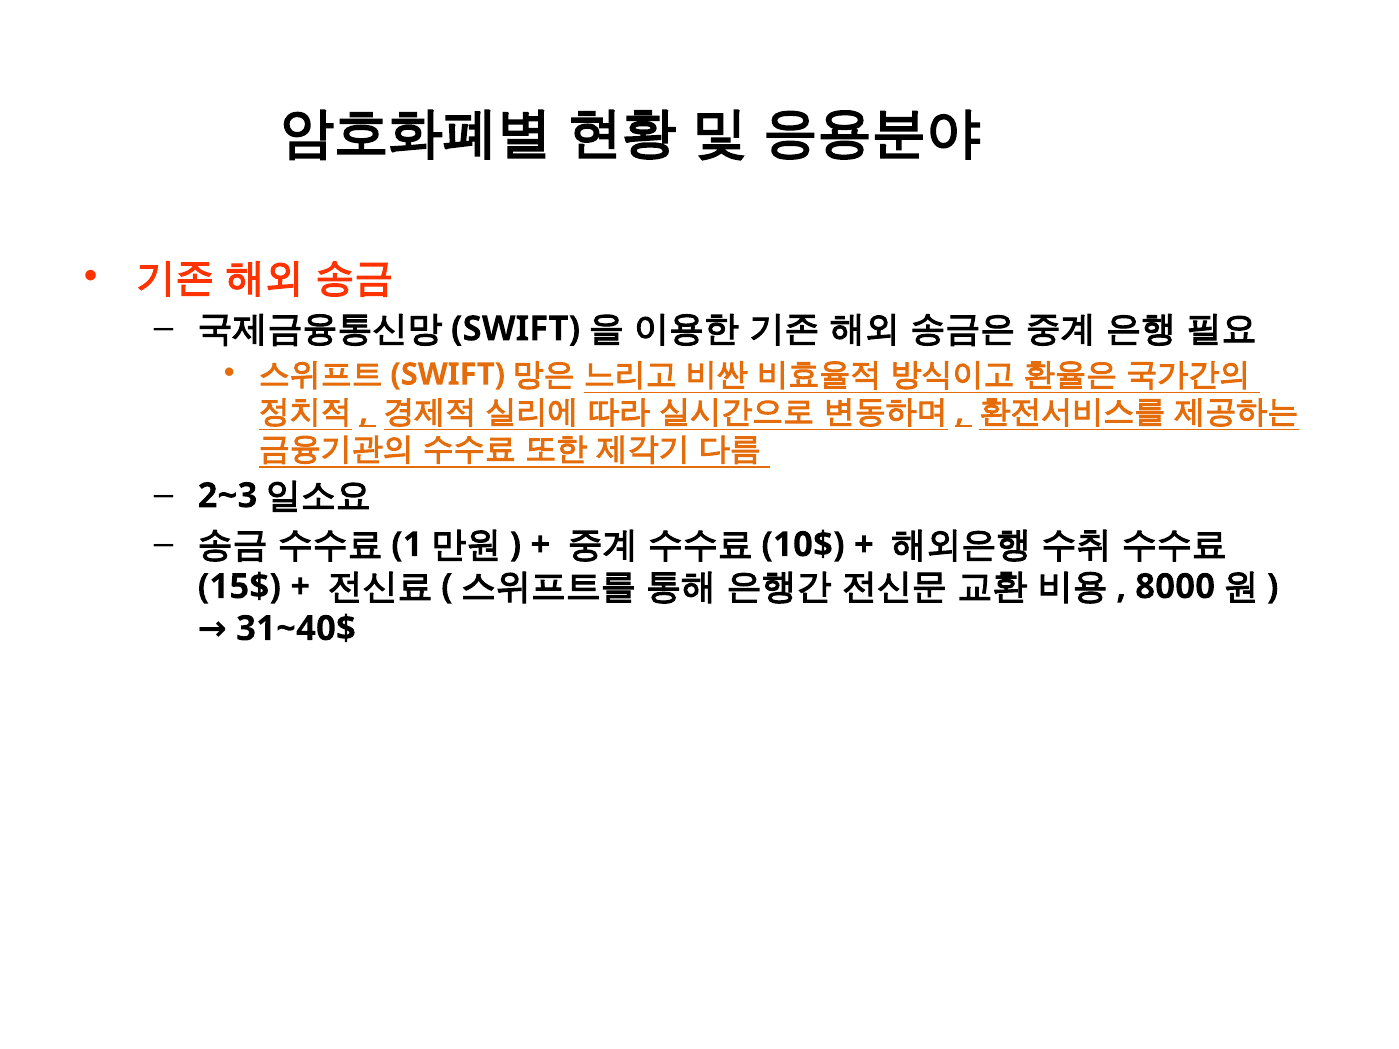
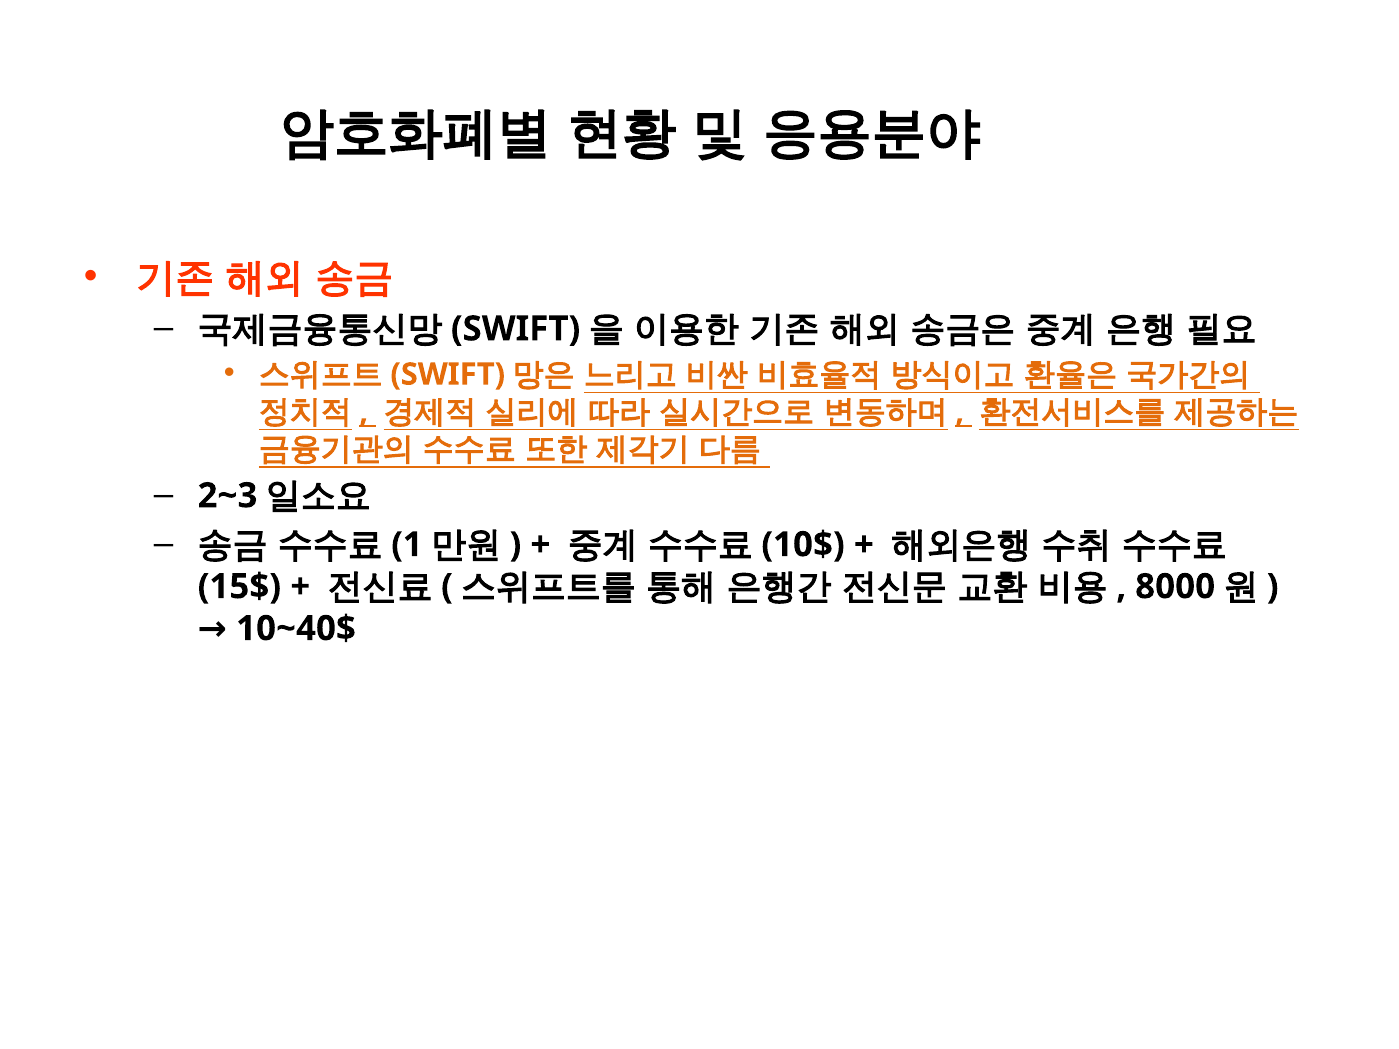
31~40$: 31~40$ -> 10~40$ (296, 629)
